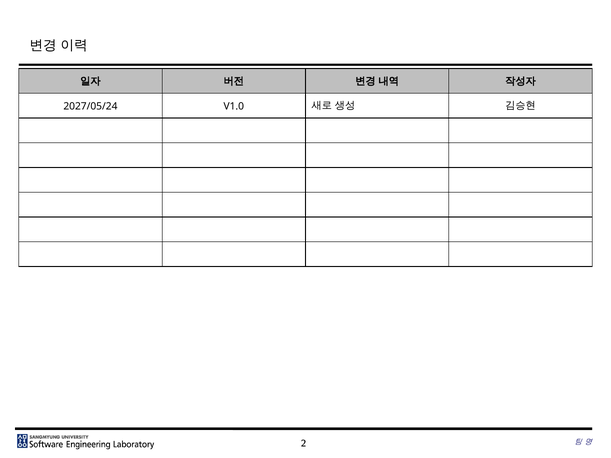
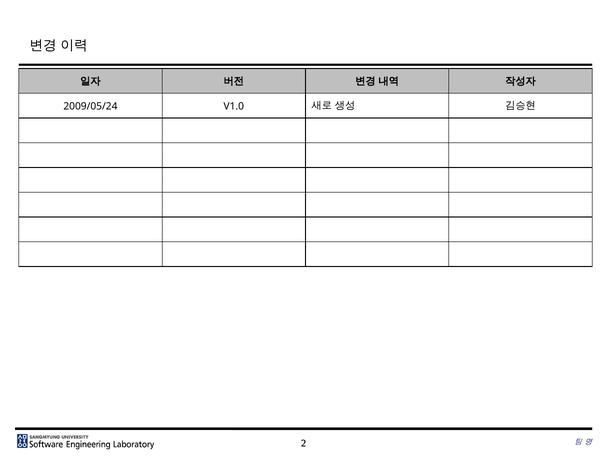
2027/05/24: 2027/05/24 -> 2009/05/24 (90, 106)
